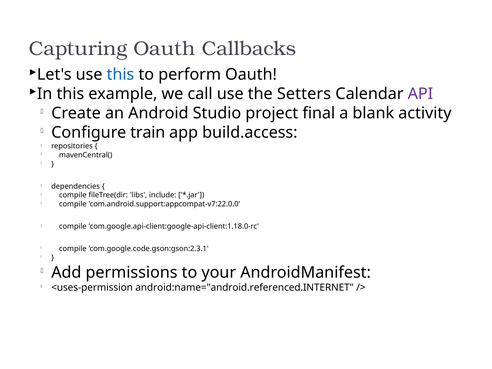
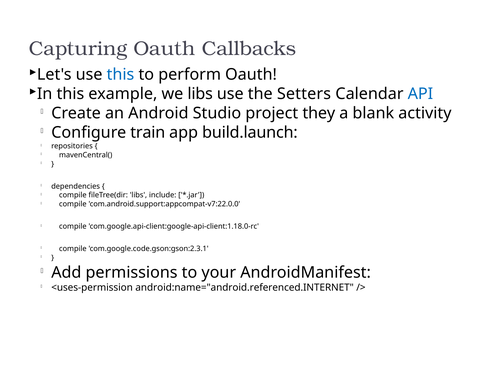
we call: call -> libs (200, 94)
API colour: purple -> blue (420, 94)
final: final -> they (319, 113)
build.access: build.access -> build.launch (250, 133)
